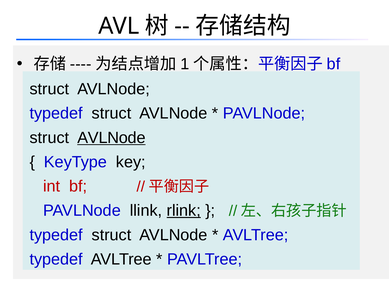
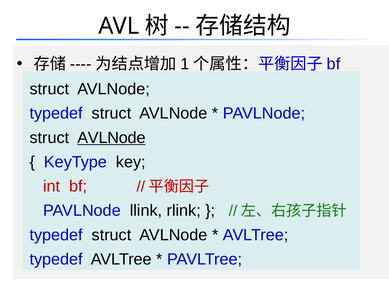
rlink underline: present -> none (184, 210)
